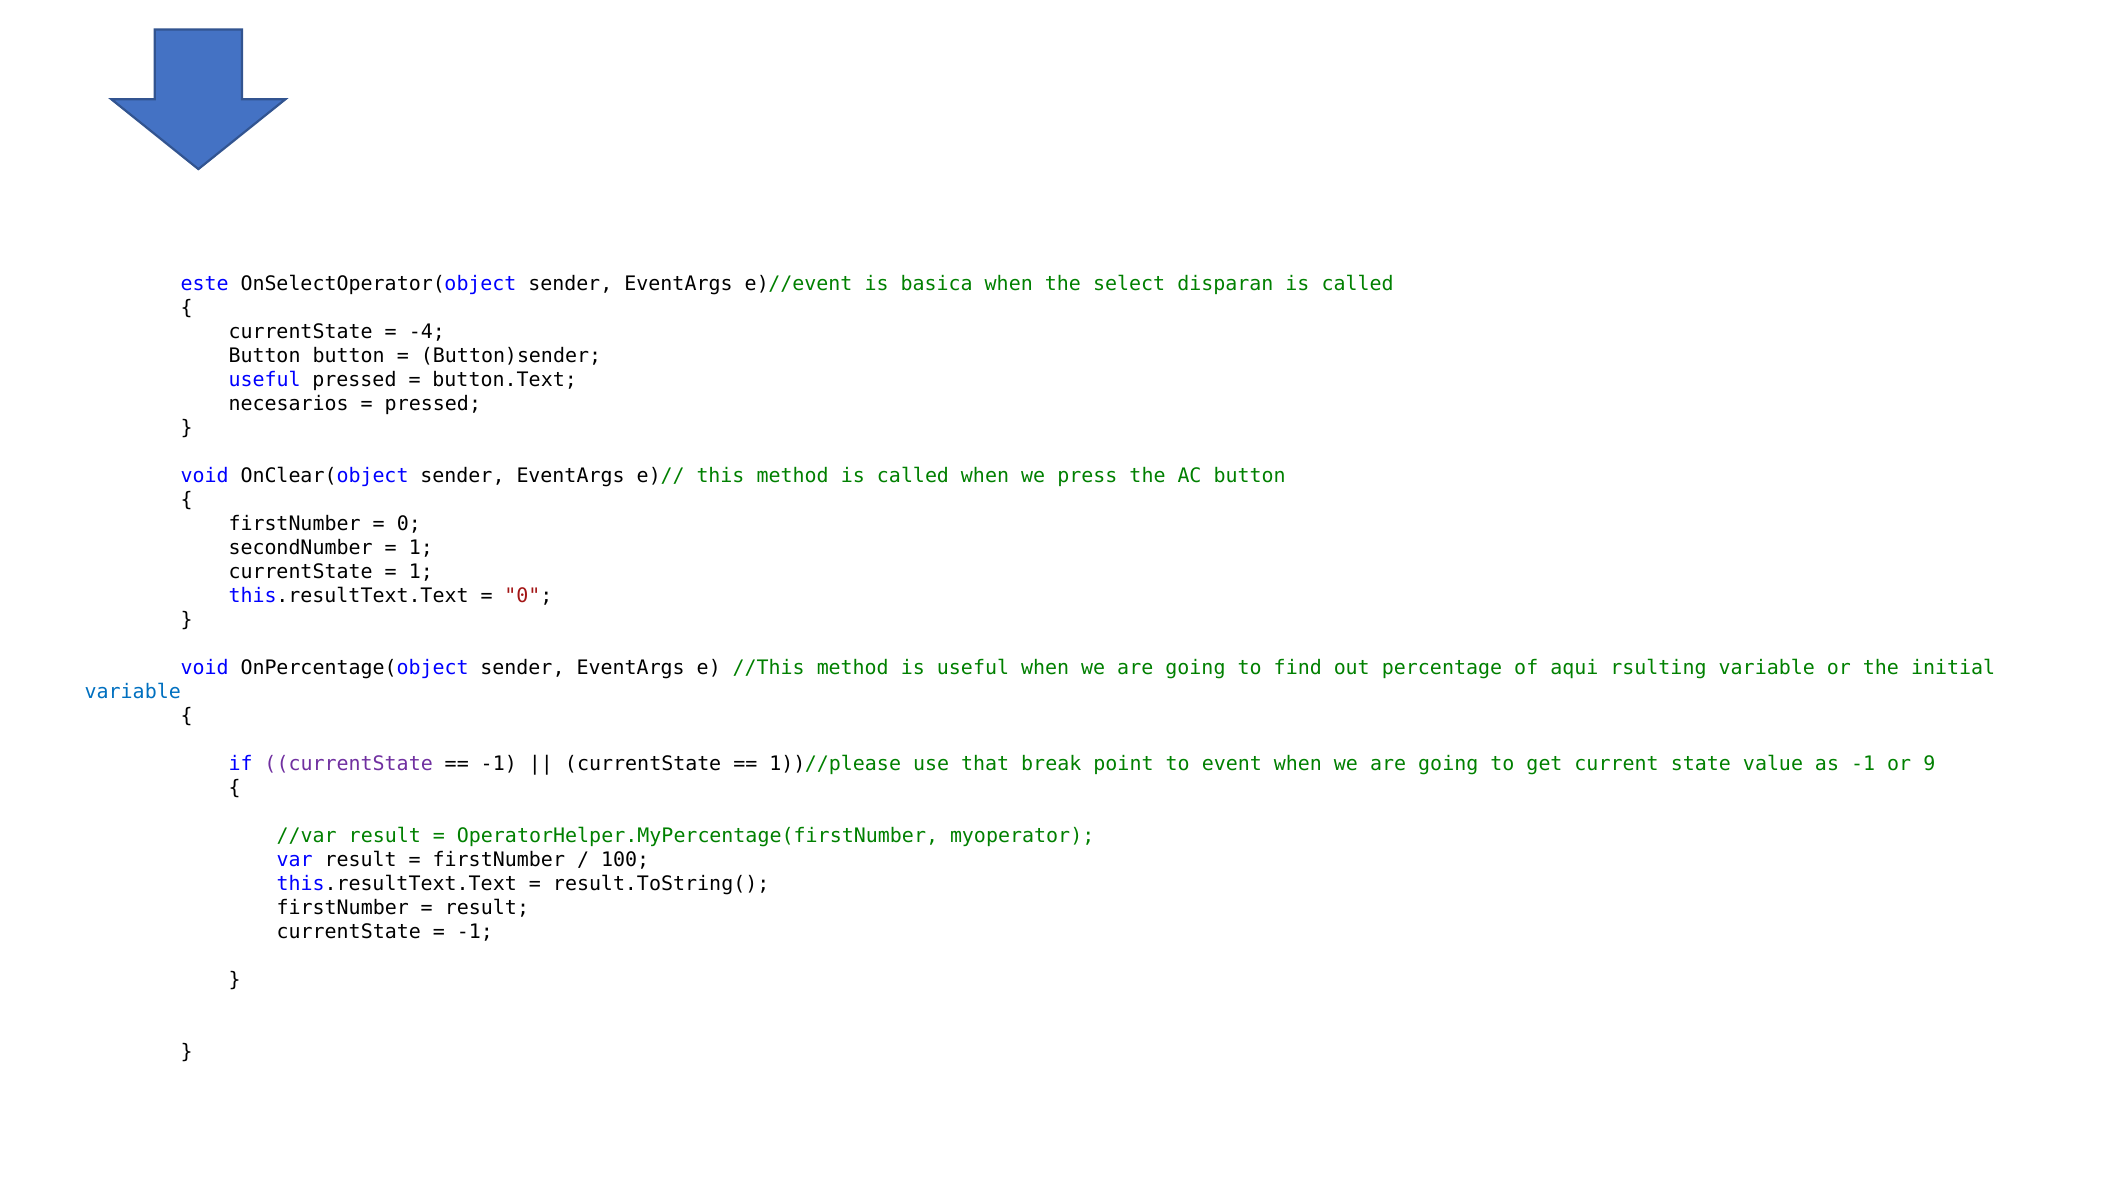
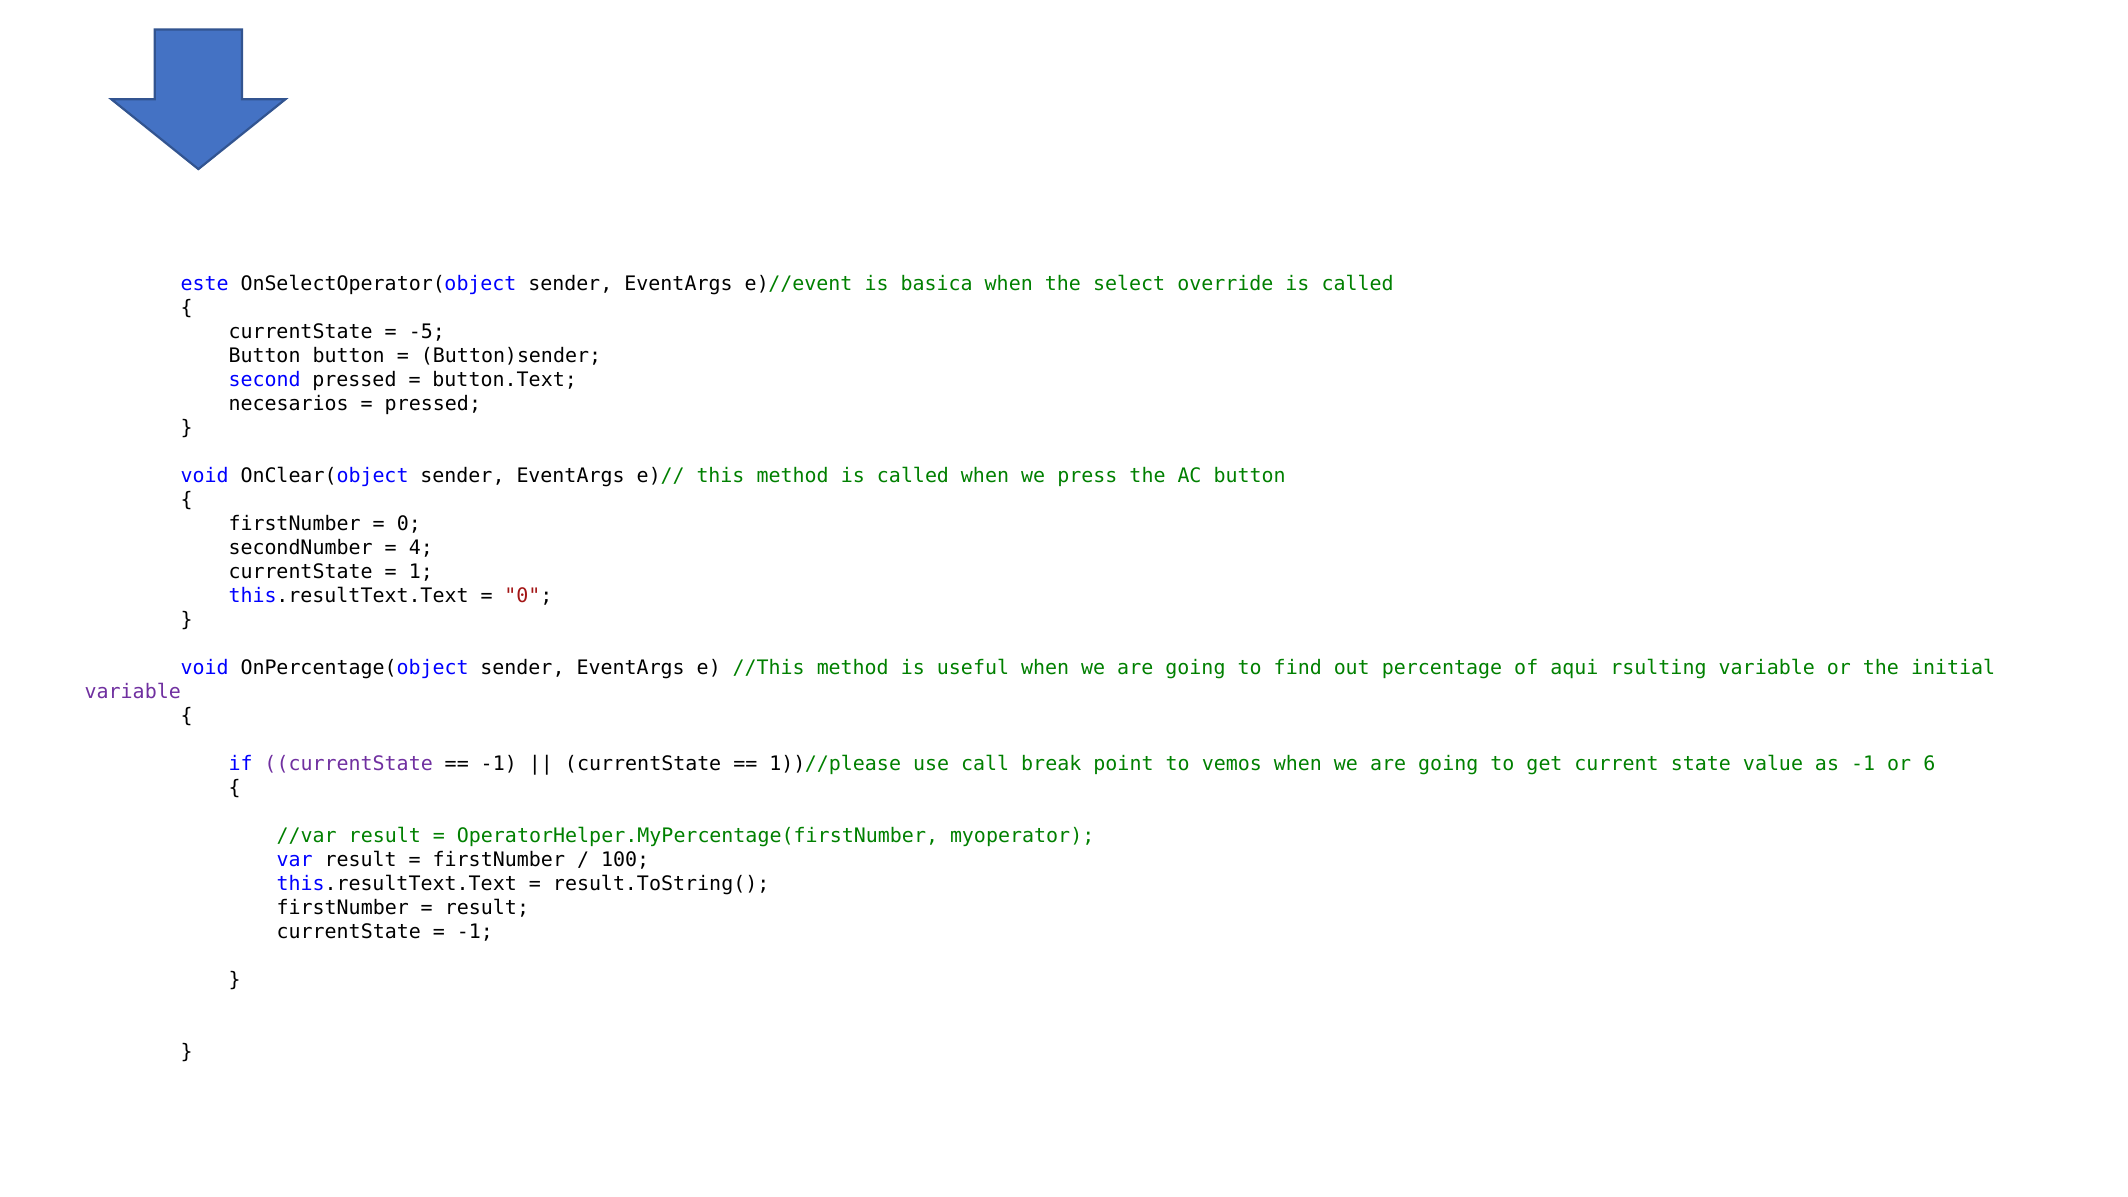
disparan: disparan -> override (1225, 284)
-4: -4 -> -5 (427, 332)
useful: useful -> second (265, 380)
1: 1 -> 4 (421, 548)
variable colour: blue -> purple (133, 692)
that: that -> call (985, 764)
event: event -> vemos (1232, 764)
9: 9 -> 6 (1929, 764)
